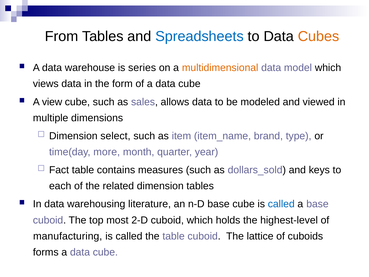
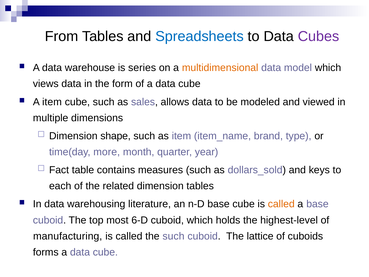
Cubes colour: orange -> purple (318, 36)
A view: view -> item (52, 102)
select: select -> shape (116, 136)
called colour: blue -> orange (281, 204)
2-D: 2-D -> 6-D (140, 220)
the table: table -> such (173, 236)
